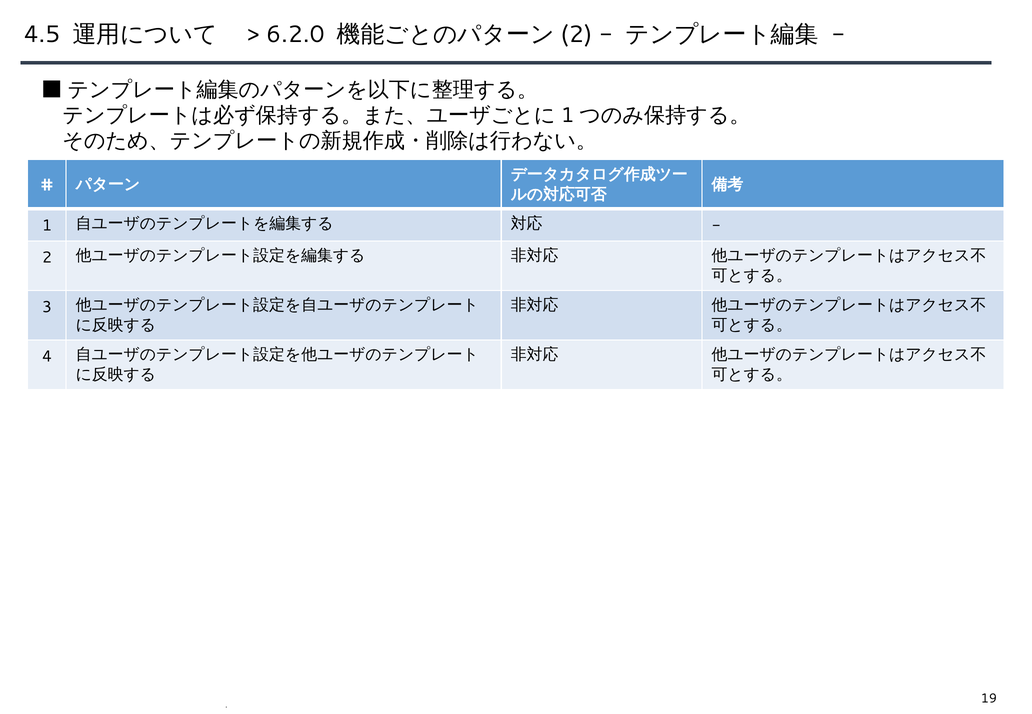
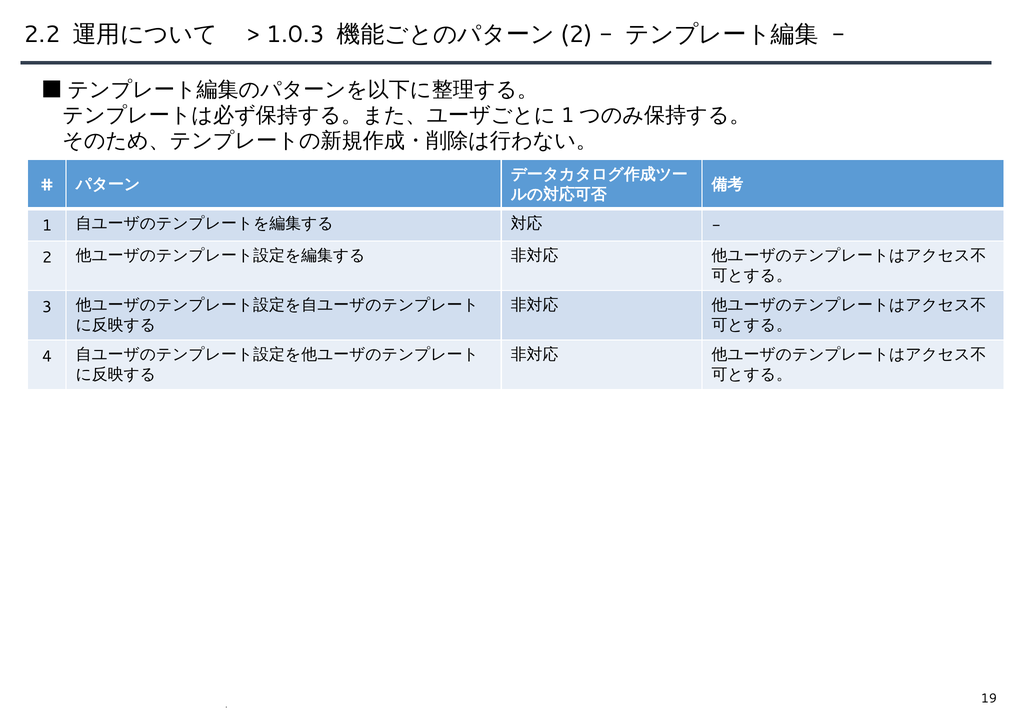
4.5: 4.5 -> 2.2 (42, 35)
6.2.0: 6.2.0 -> 1.0.3 (295, 35)
